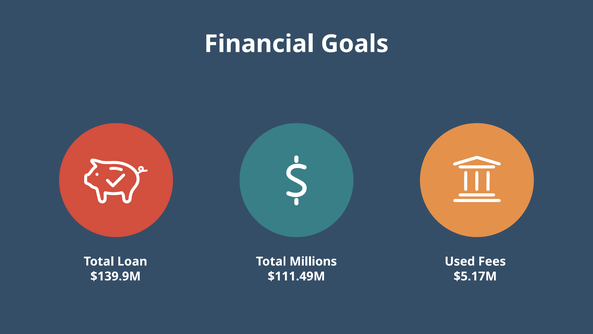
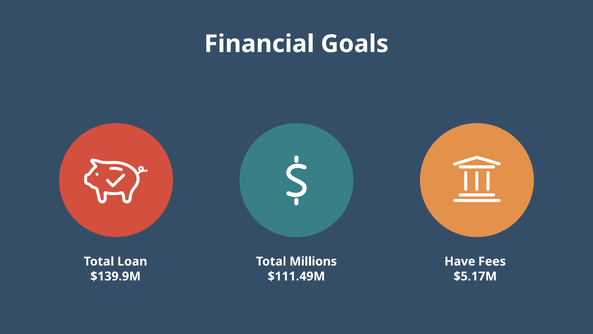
Used: Used -> Have (460, 261)
